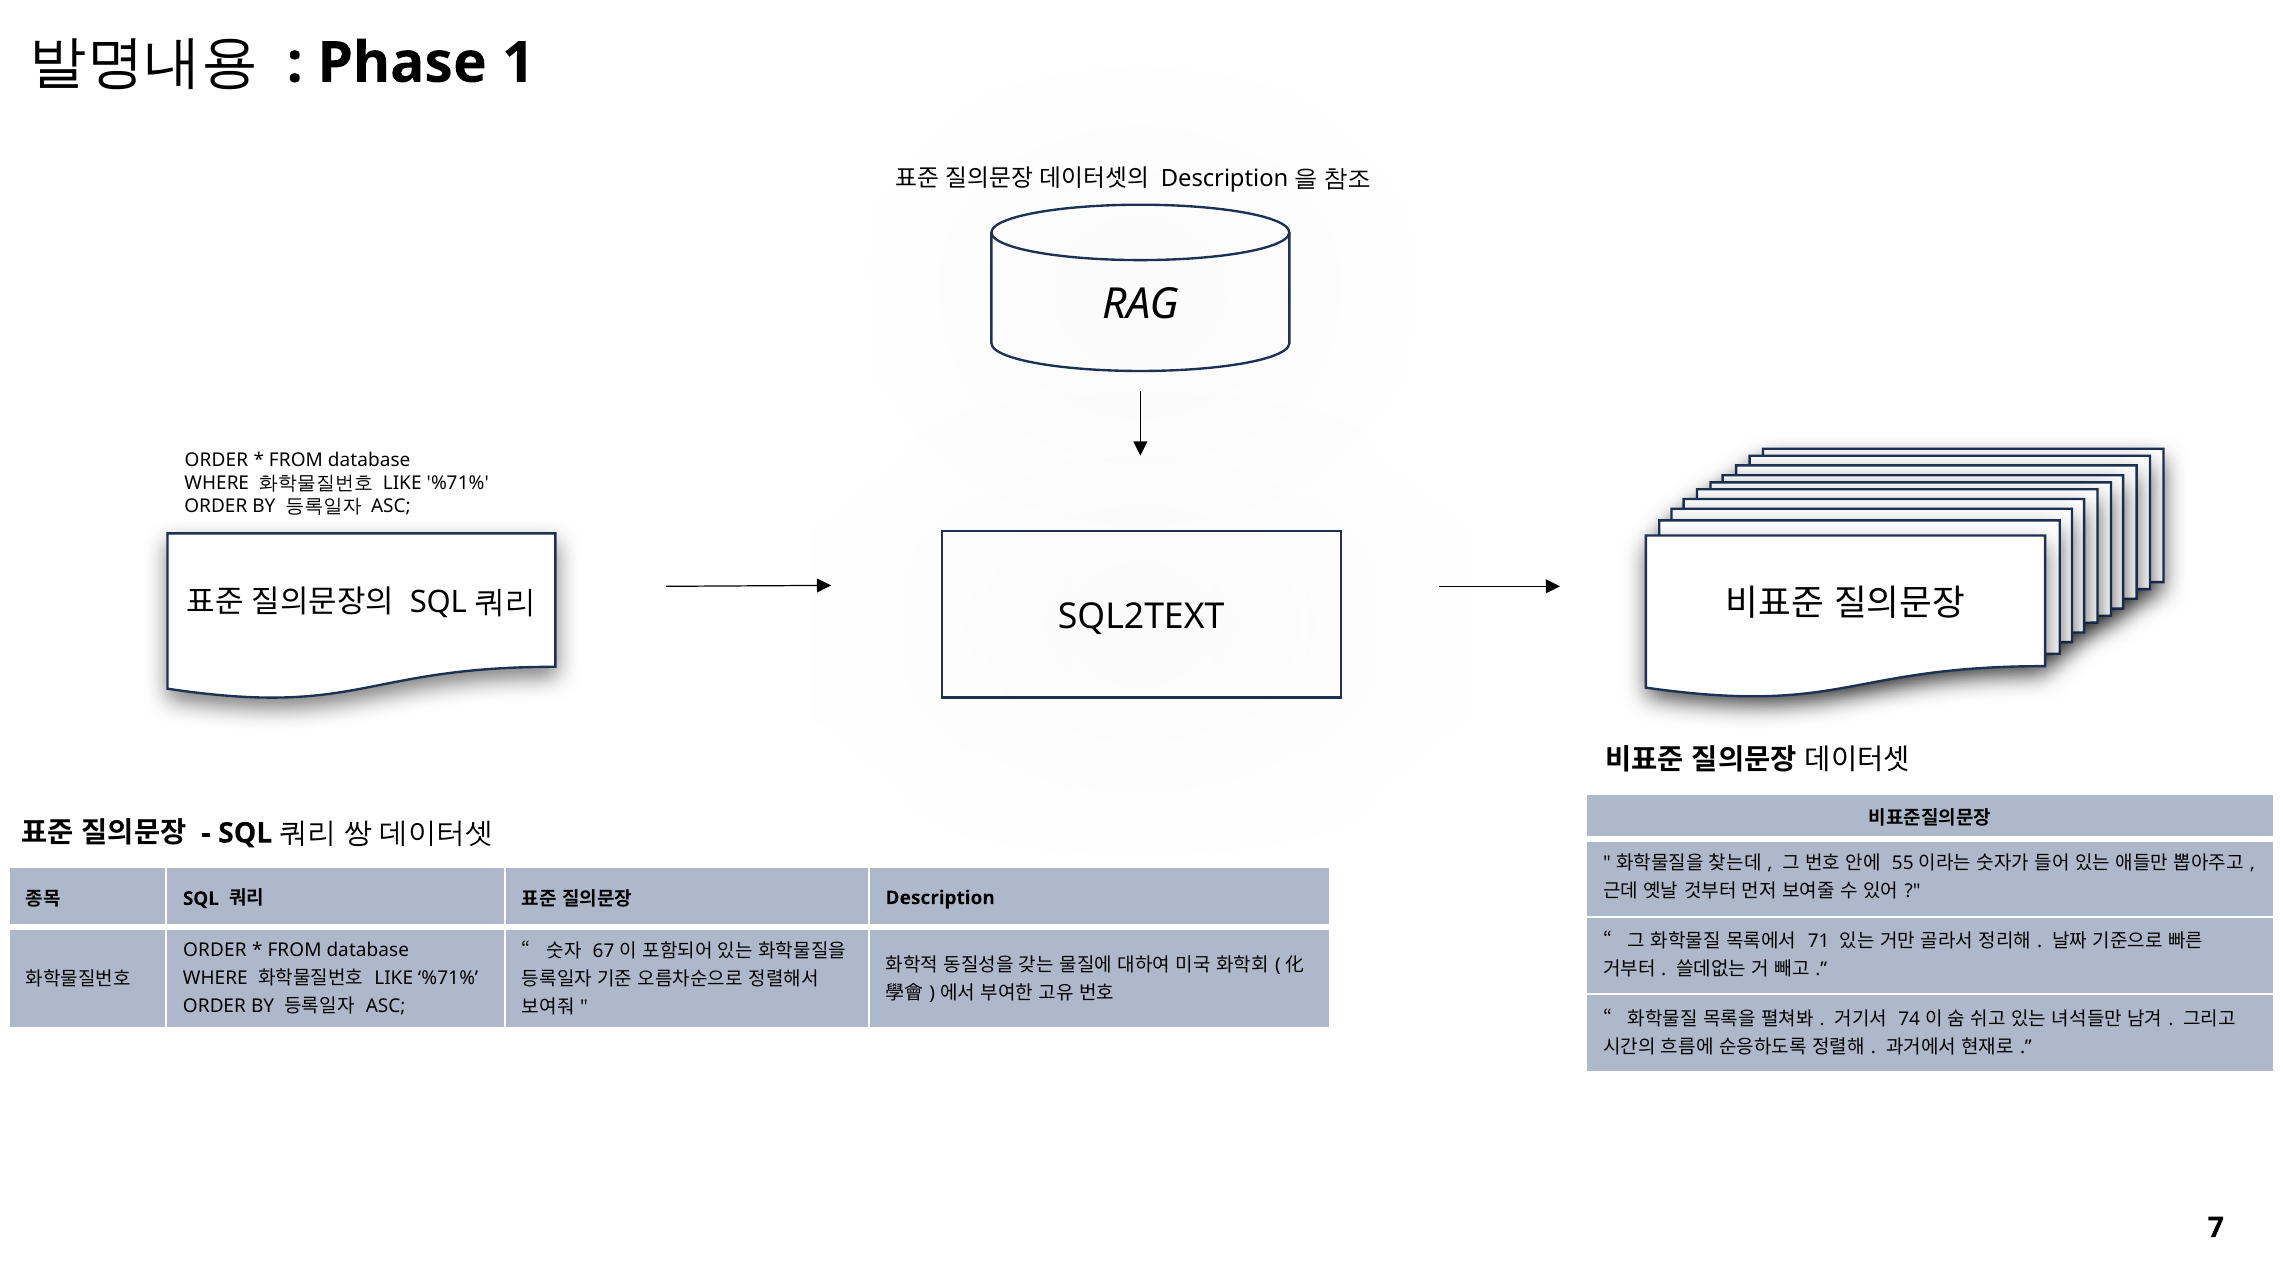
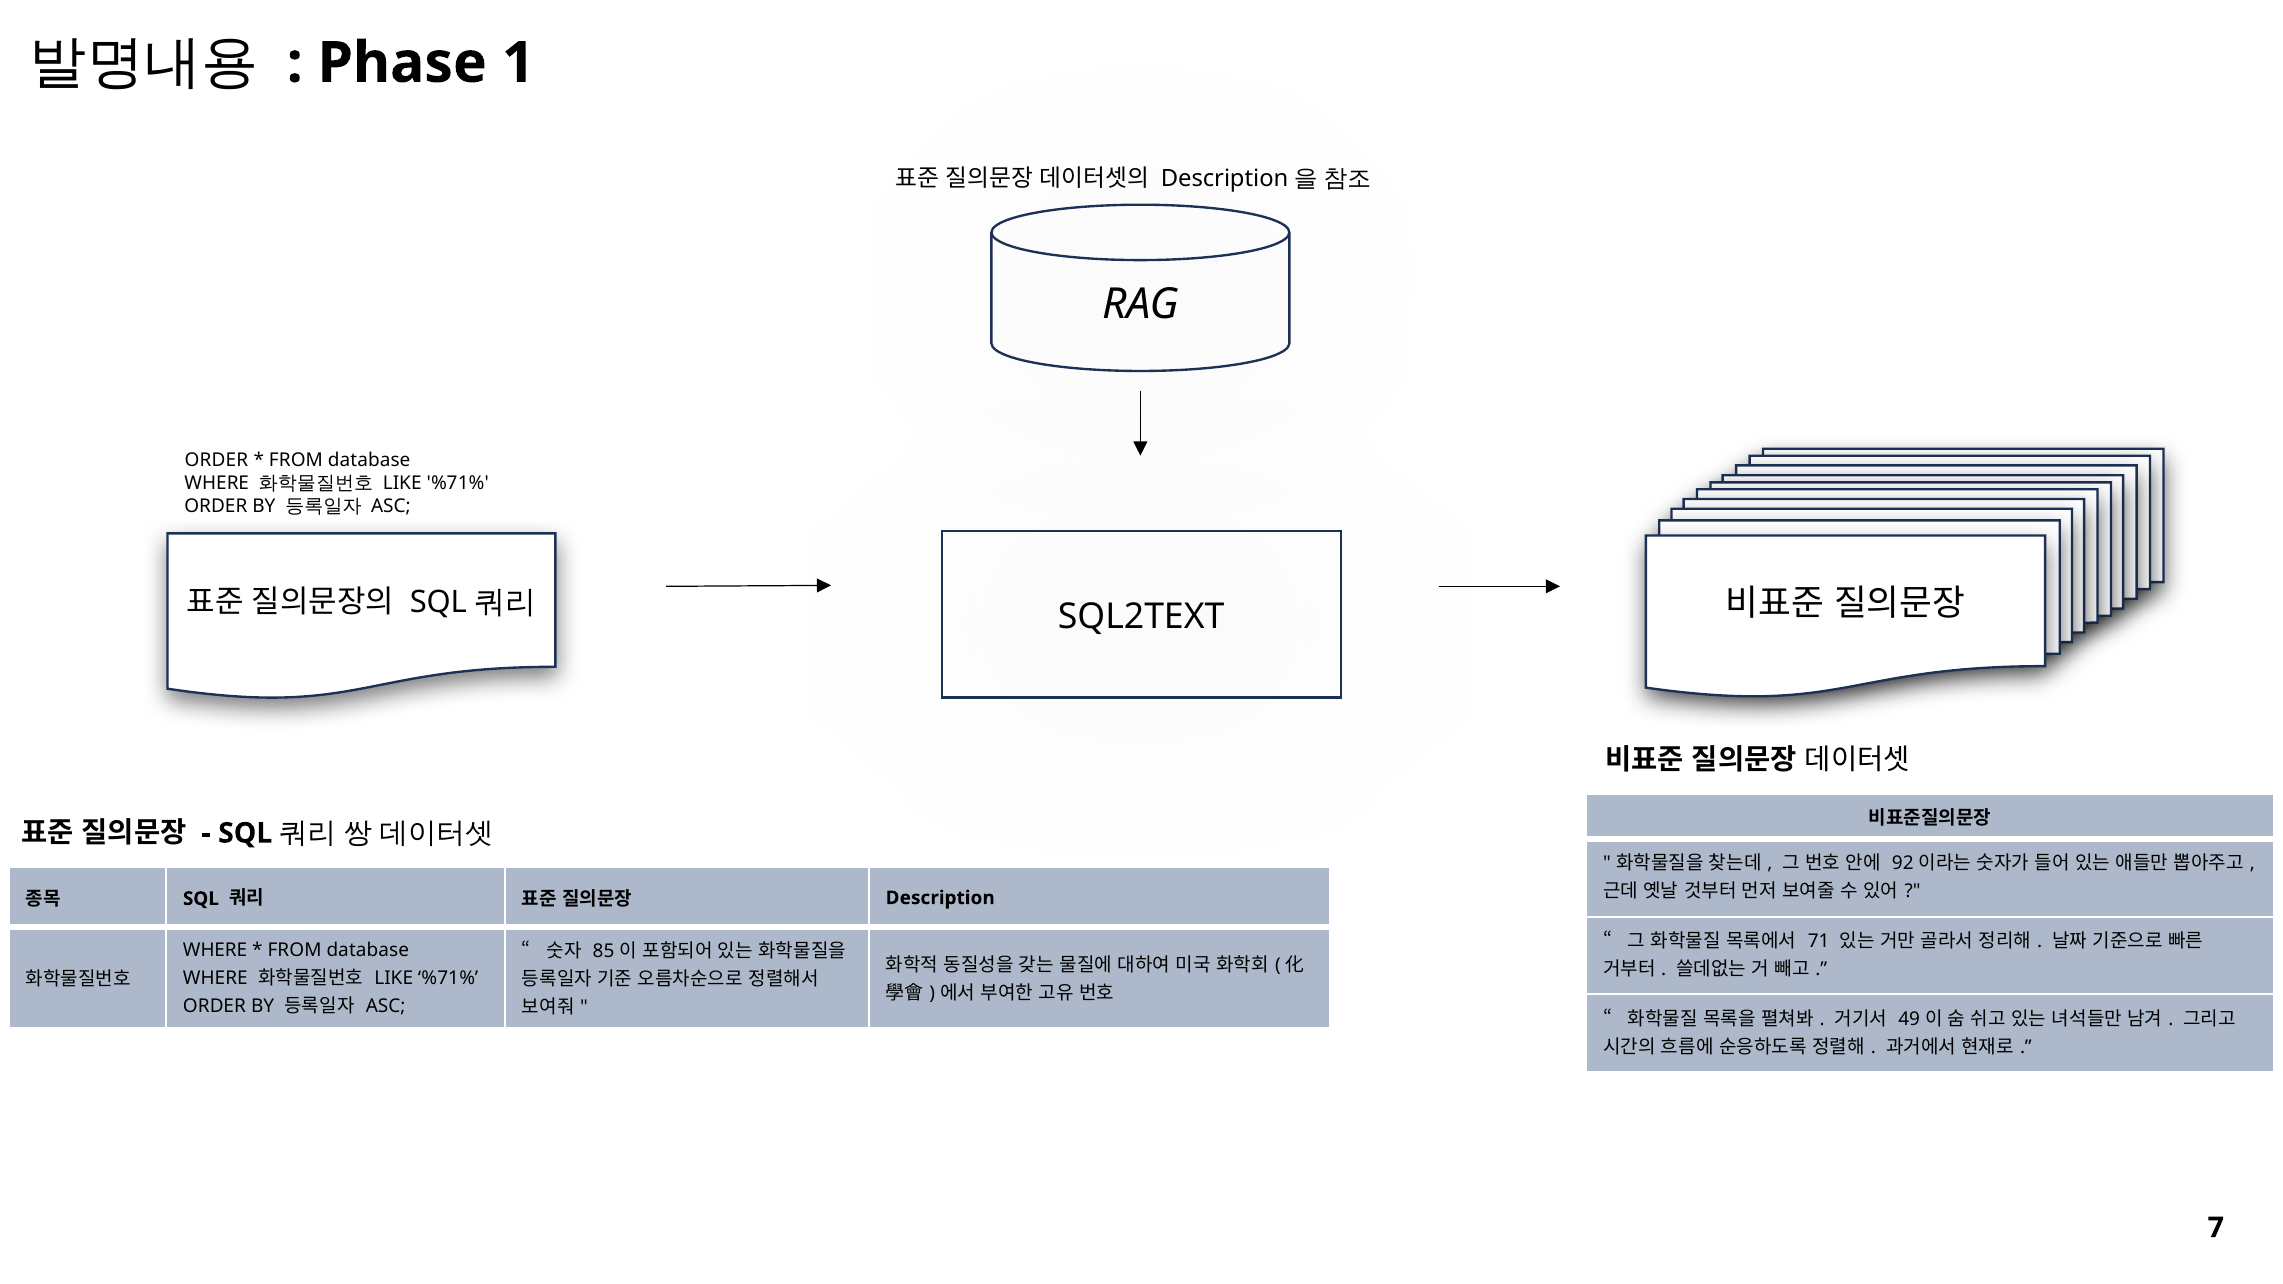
55: 55 -> 92 (1903, 863)
67: 67 -> 85 (604, 952)
ORDER: ORDER -> WHERE (215, 951)
74: 74 -> 49 (1909, 1019)
